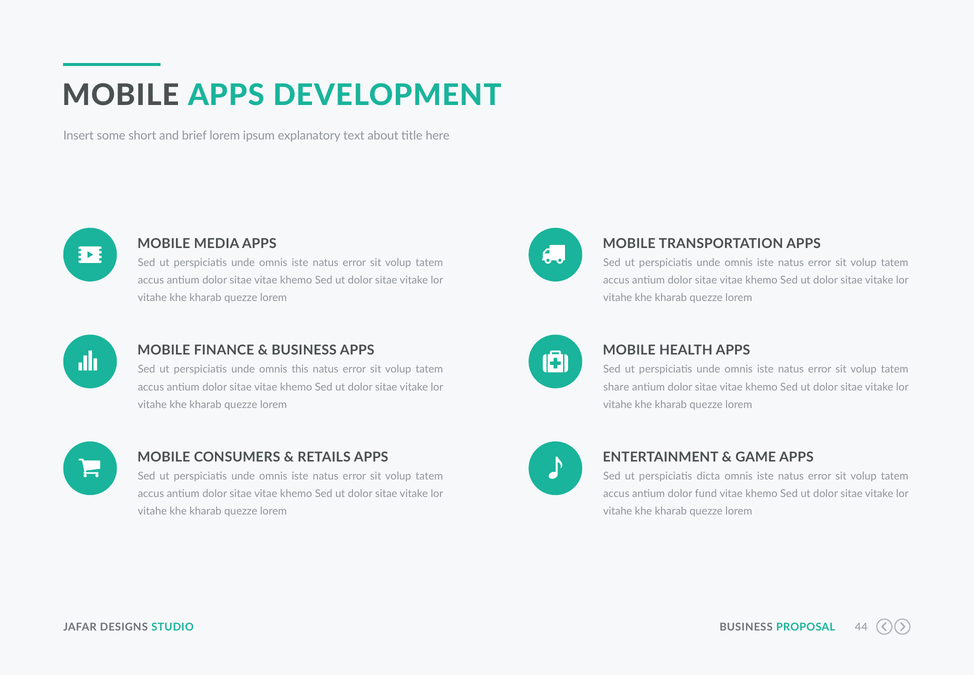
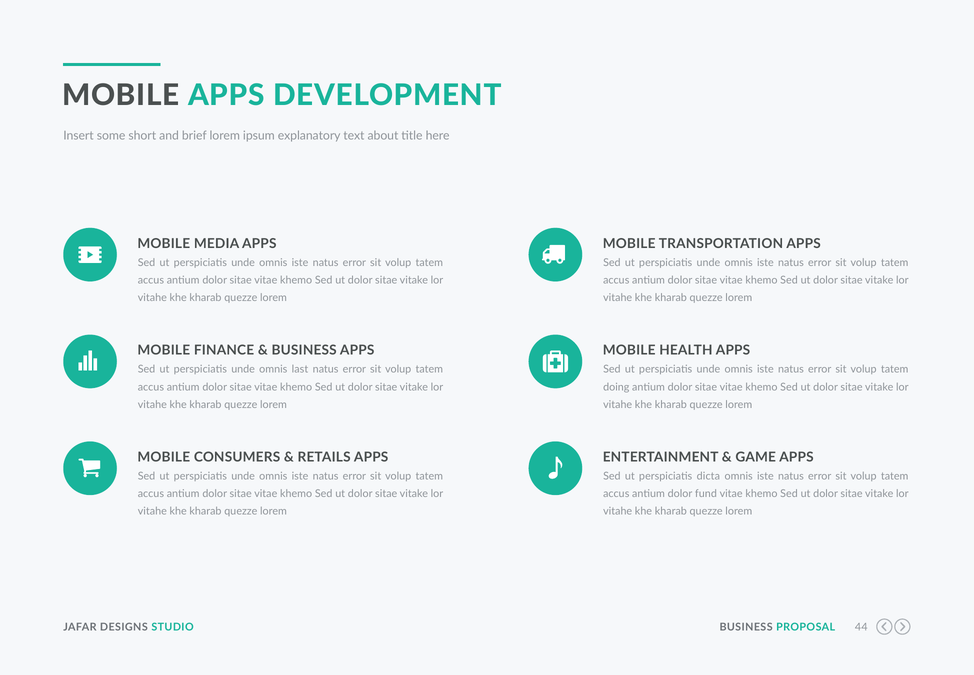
this: this -> last (300, 369)
share: share -> doing (616, 387)
